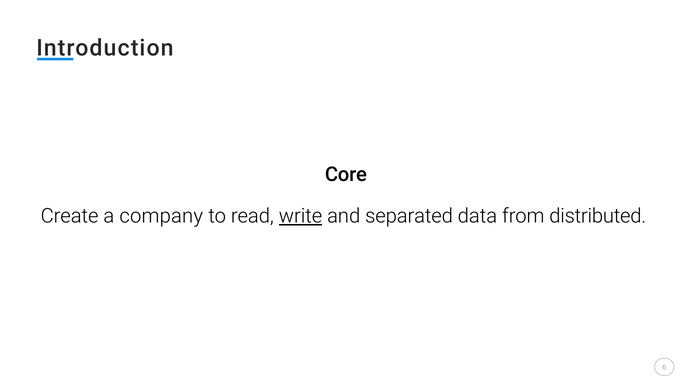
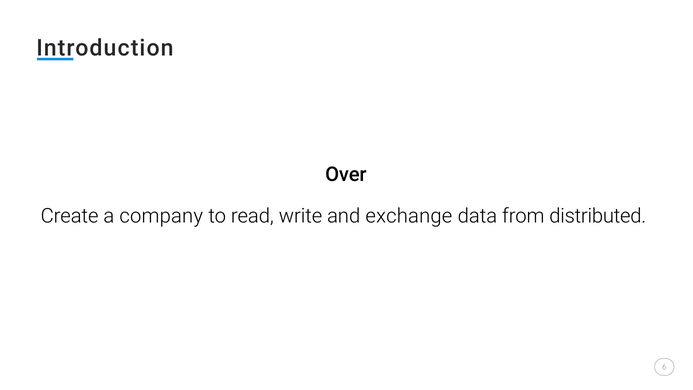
Core: Core -> Over (346, 174)
write underline: present -> none (301, 216)
separated: separated -> exchange (409, 216)
